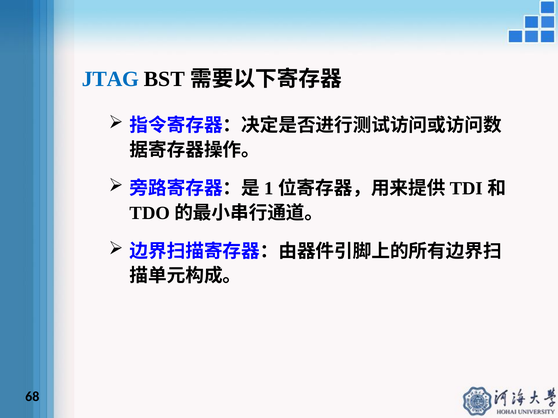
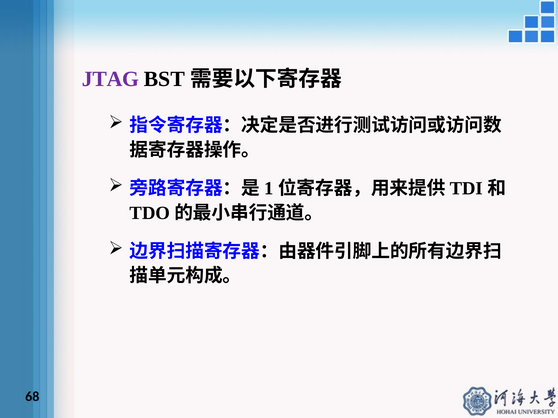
JTAG colour: blue -> purple (111, 79)
